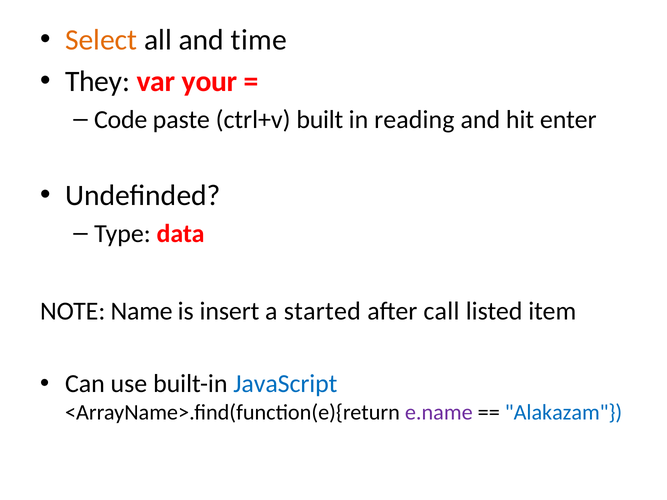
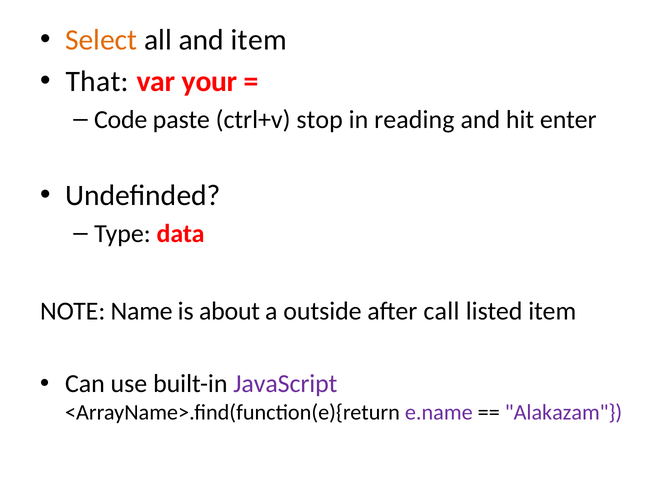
and time: time -> item (259, 40)
They: They -> That (97, 81)
built: built -> stop (320, 120)
insert: insert -> about (230, 312)
started: started -> outside (322, 312)
JavaScript colour: blue -> purple (285, 384)
Alakazam colour: blue -> purple (564, 413)
